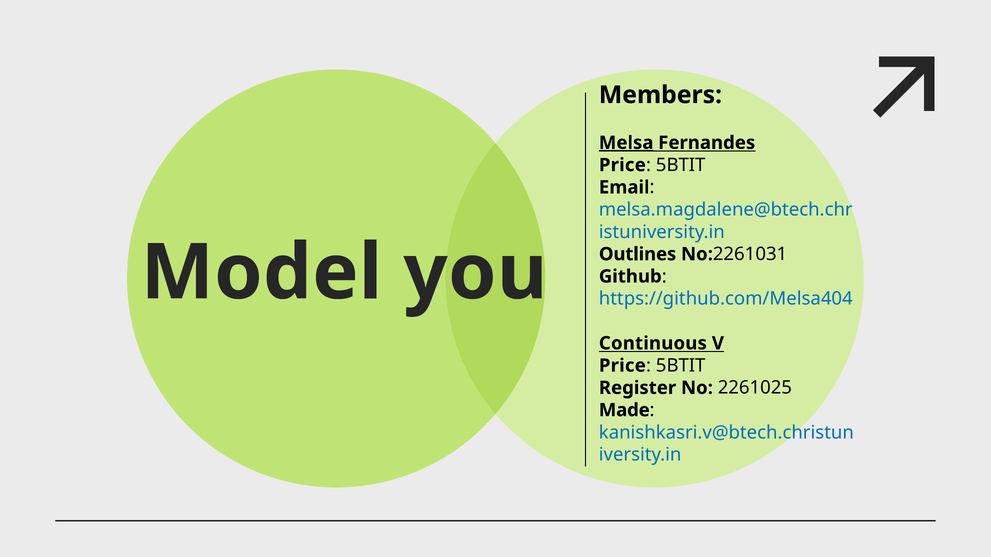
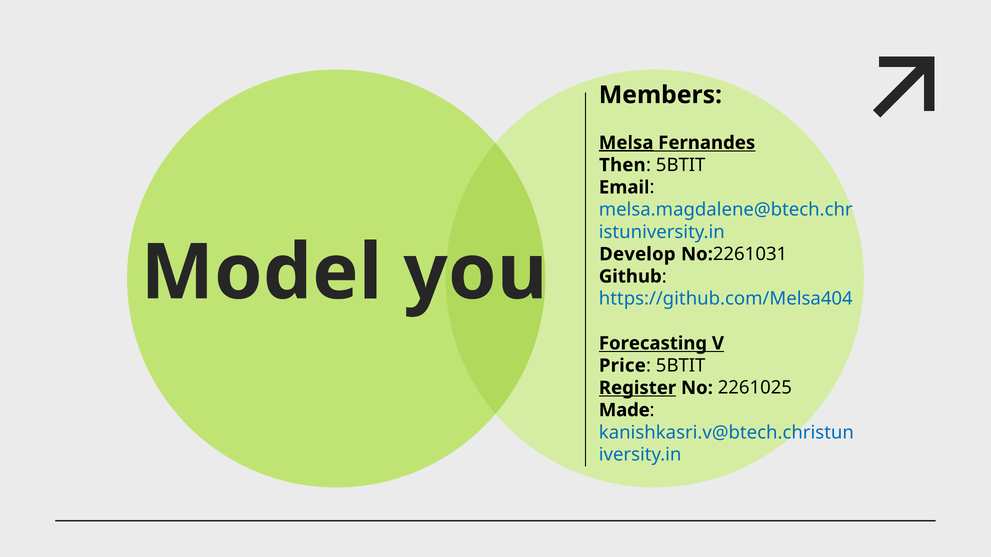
Price: Price -> Then (622, 165)
Outlines: Outlines -> Develop (637, 254)
Continuous: Continuous -> Forecasting (653, 344)
Register underline: none -> present (638, 388)
